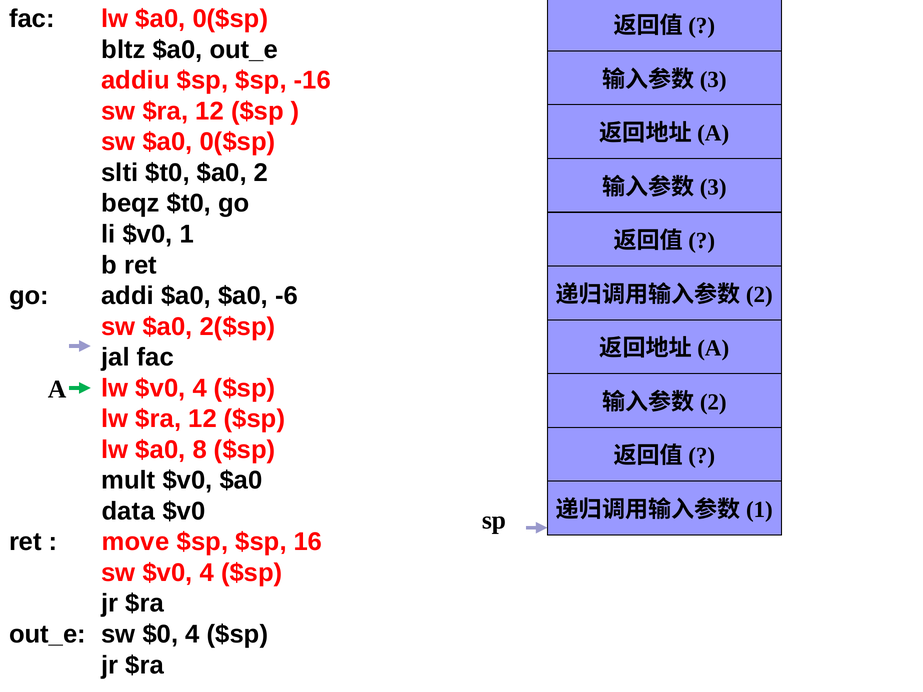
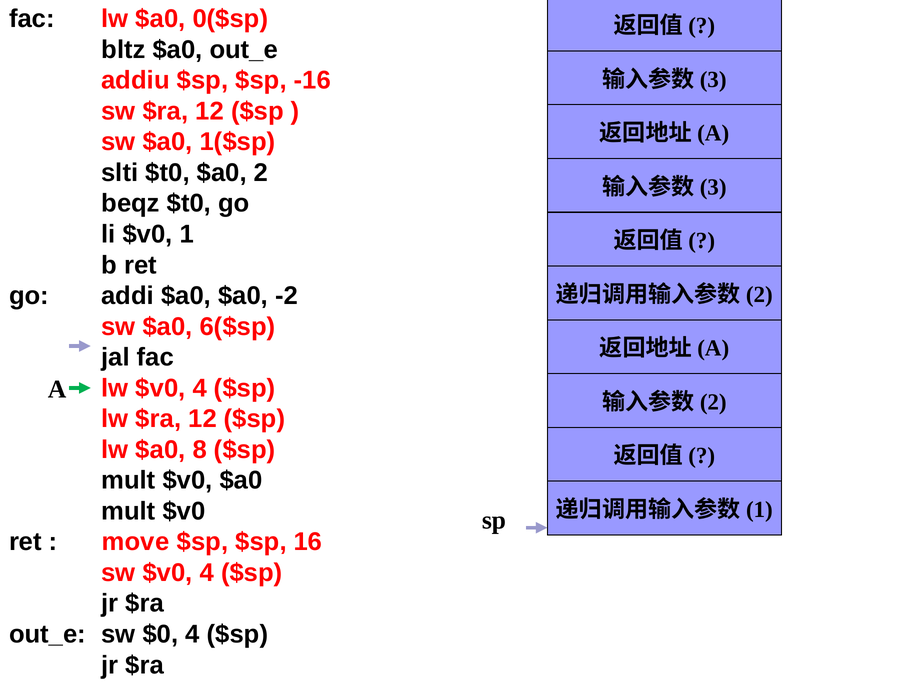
sw $a0 0($sp: 0($sp -> 1($sp (237, 142)
-6: -6 -> -2 (287, 296)
2($sp: 2($sp -> 6($sp (237, 327)
data: data -> mult (128, 511)
